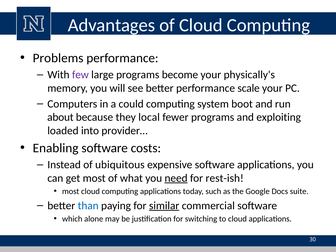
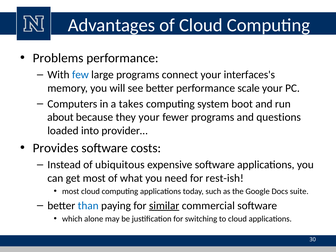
few colour: purple -> blue (80, 75)
become: become -> connect (180, 75)
physically's: physically's -> interfaces's (249, 75)
could: could -> takes (131, 104)
they local: local -> your (149, 117)
exploiting: exploiting -> questions (279, 117)
Enabling: Enabling -> Provides (56, 148)
need underline: present -> none (176, 178)
